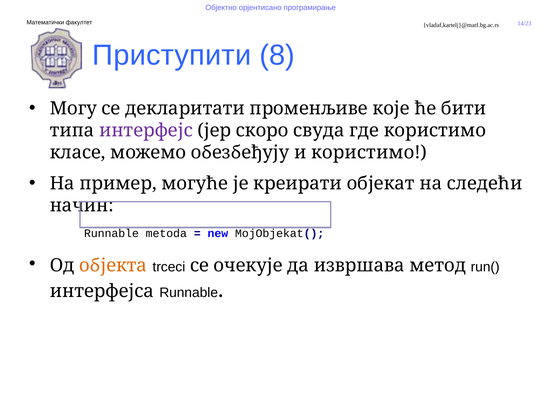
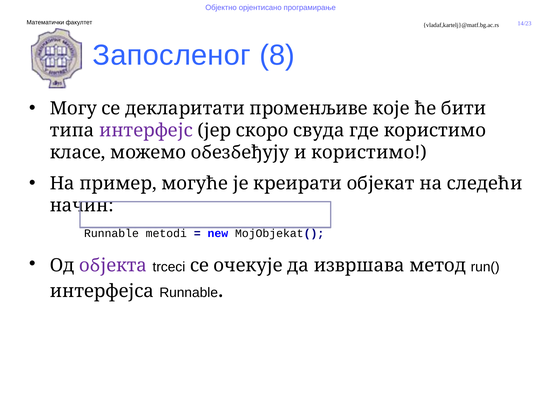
Приступити: Приступити -> Запосленог (172, 55)
metoda: metoda -> metodi (166, 233)
објекта colour: orange -> purple (113, 265)
